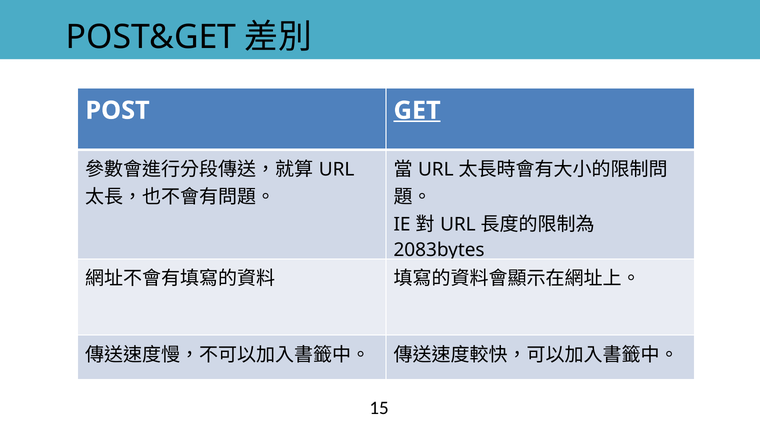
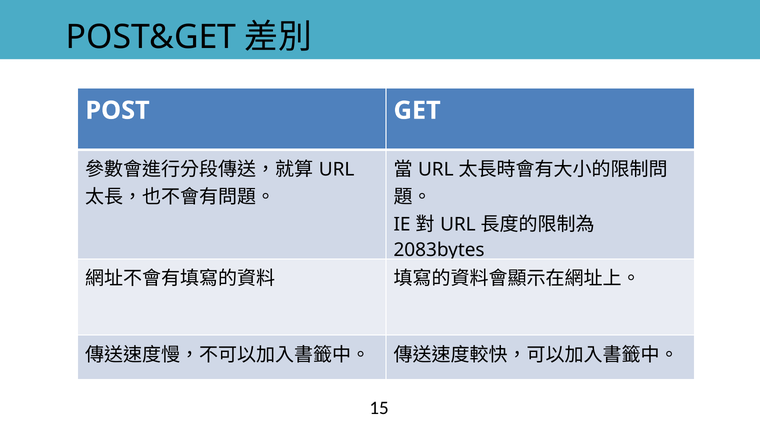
GET underline: present -> none (417, 111)
